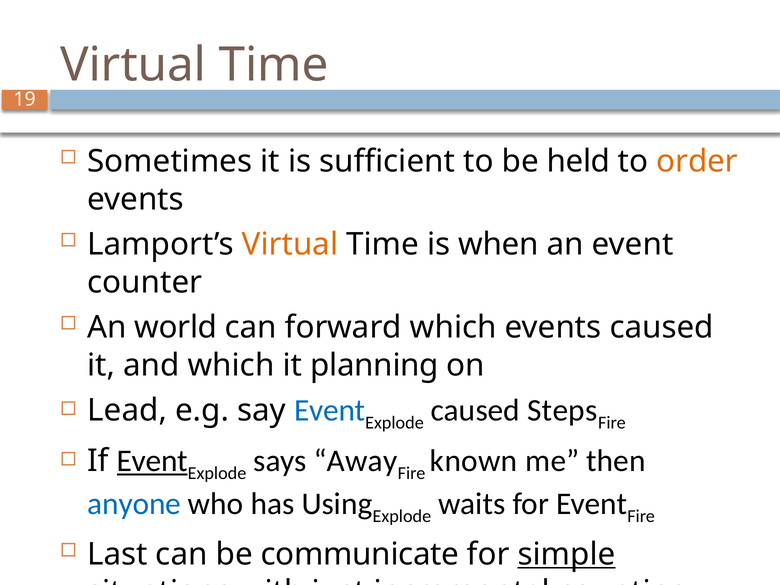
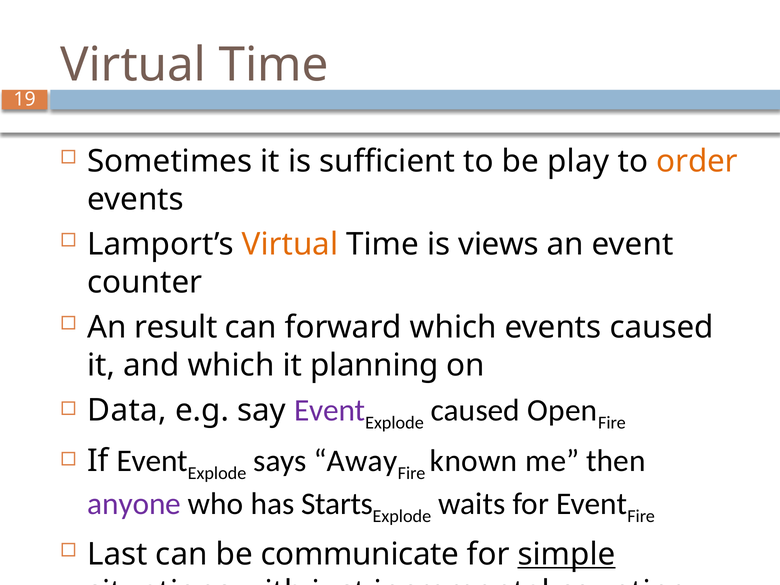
be held: held -> play (578, 161)
when: when -> views (499, 244)
world: world -> result (176, 327)
Lead: Lead -> Data (127, 410)
Event colour: blue -> purple (330, 410)
Steps: Steps -> Open (562, 410)
Event underline: present -> none (152, 461)
anyone colour: blue -> purple (134, 504)
Using: Using -> Starts (337, 504)
